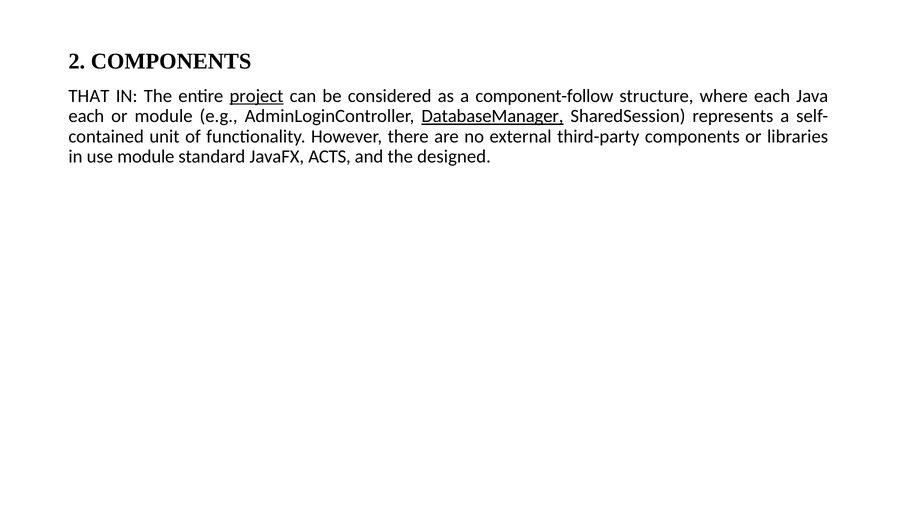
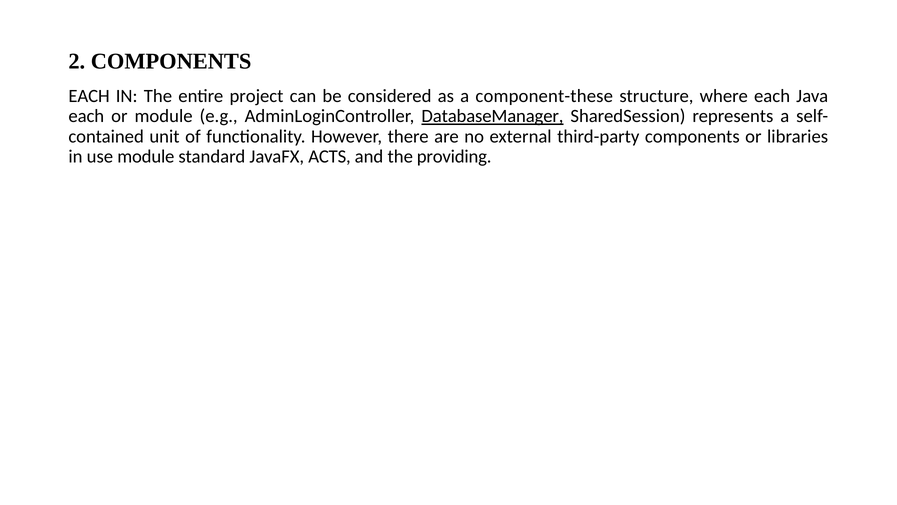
THAT: THAT -> EACH (89, 96)
project underline: present -> none (257, 96)
component-follow: component-follow -> component-these (544, 96)
designed: designed -> providing (454, 157)
